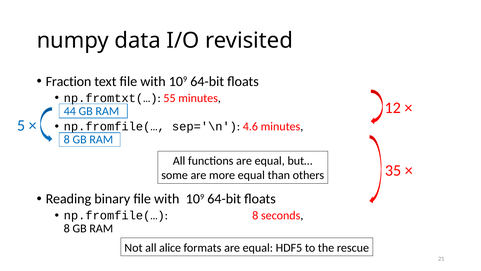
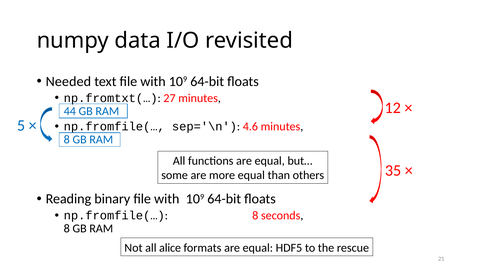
Fraction: Fraction -> Needed (68, 81)
55: 55 -> 27 (170, 98)
